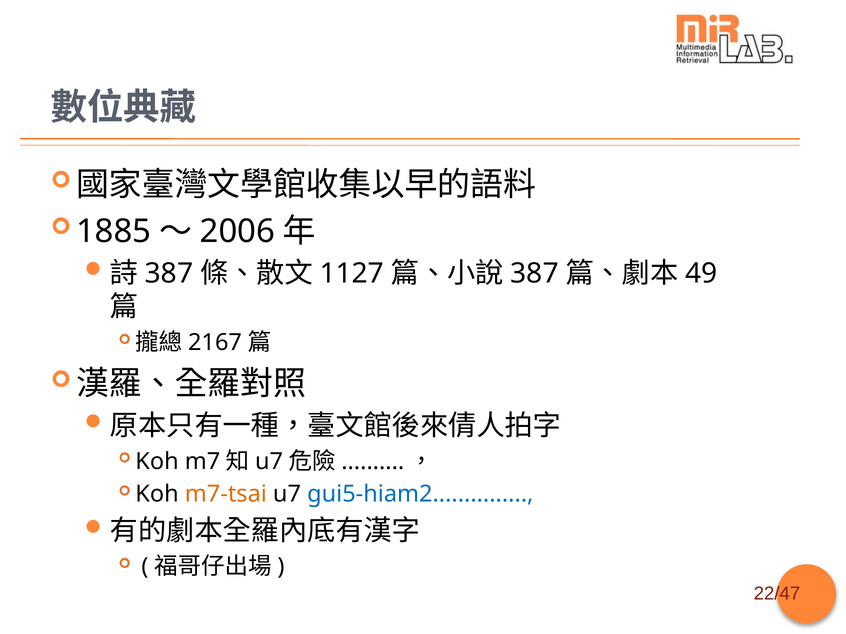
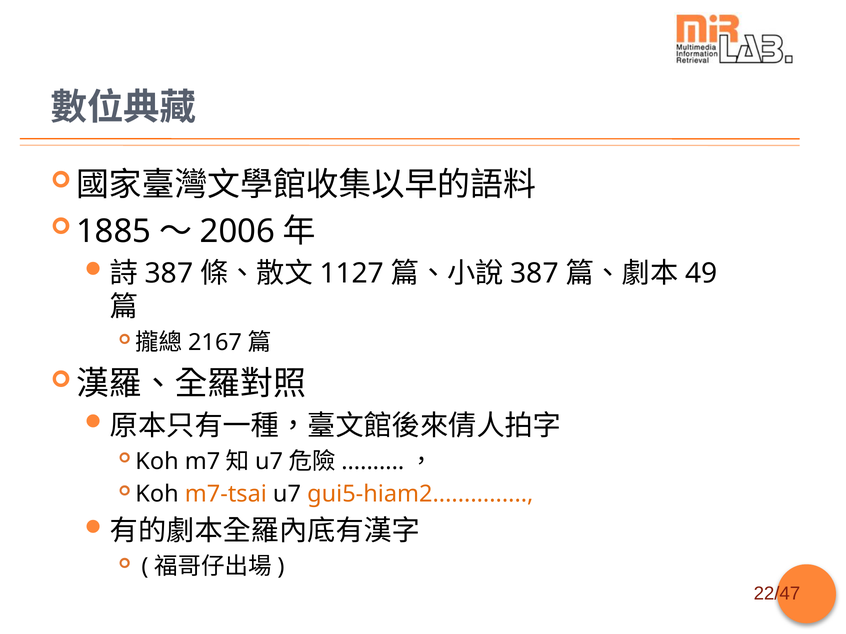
gui5-hiam2 colour: blue -> orange (420, 495)
